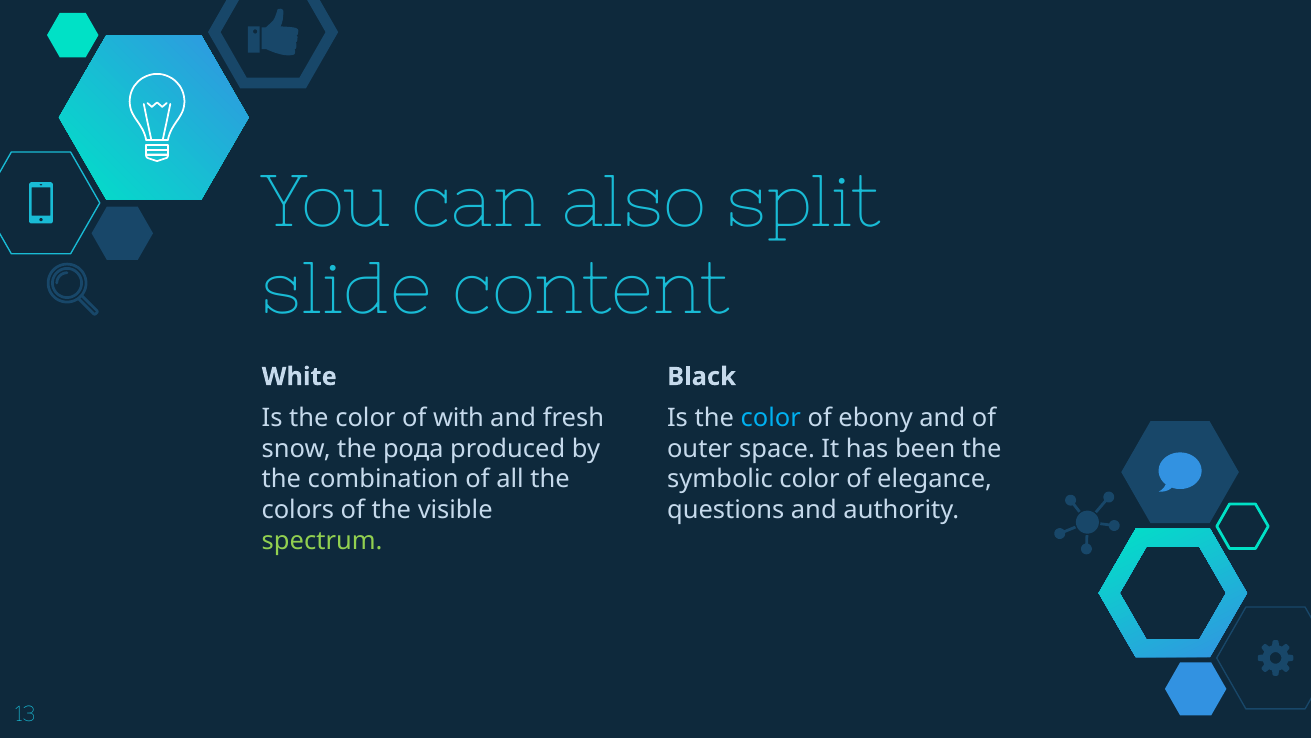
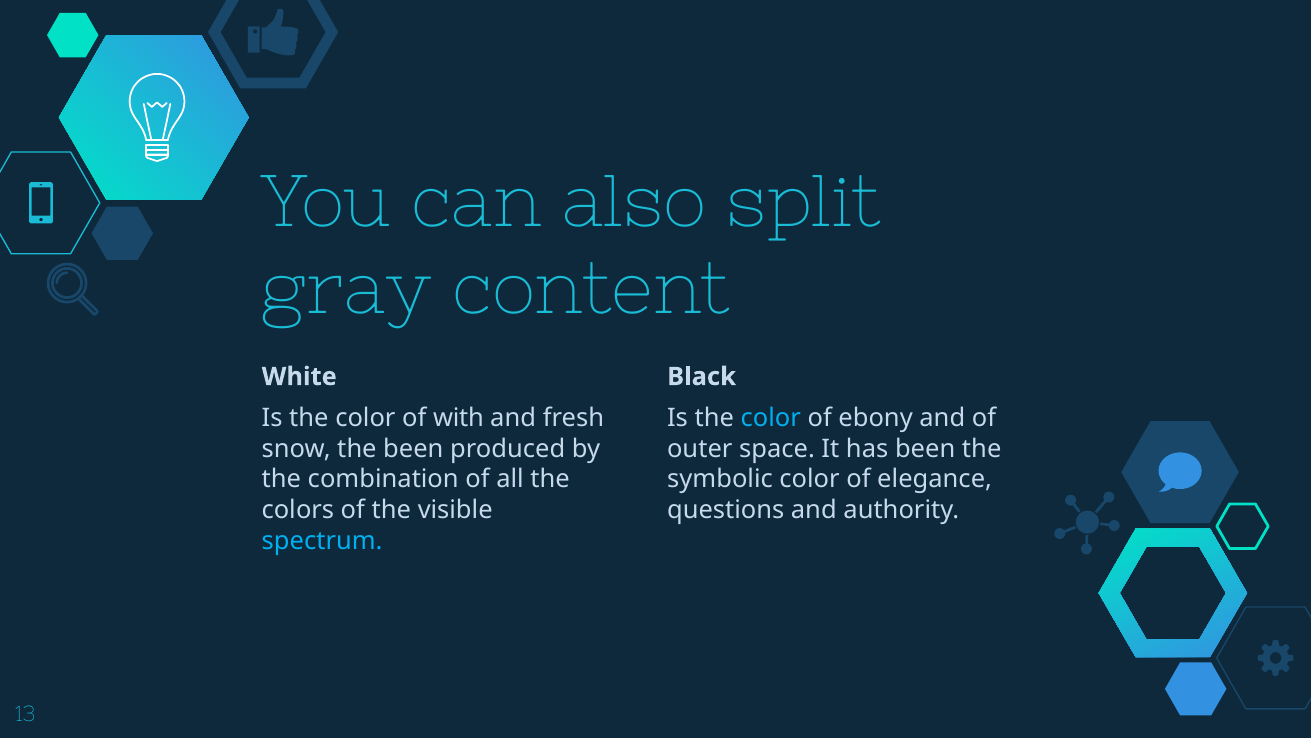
slide: slide -> gray (346, 290)
the рода: рода -> been (413, 449)
spectrum colour: light green -> light blue (322, 540)
